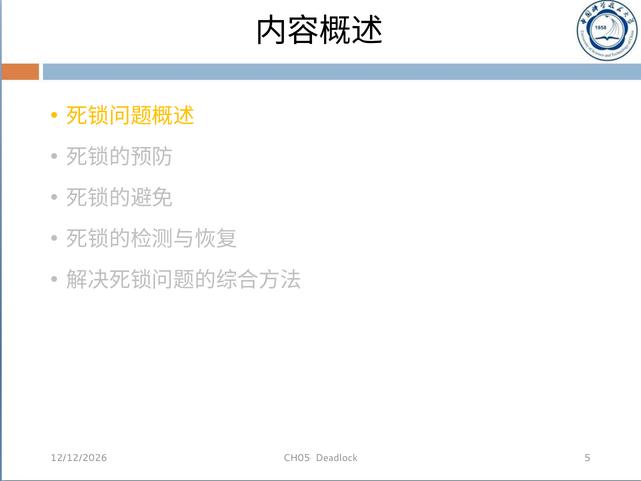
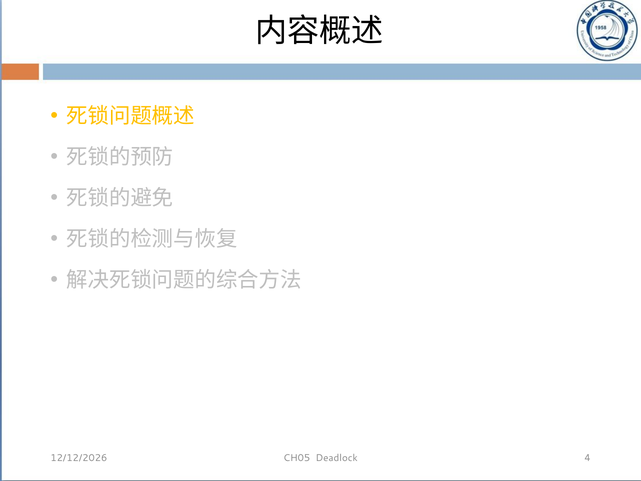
5: 5 -> 4 (587, 458)
